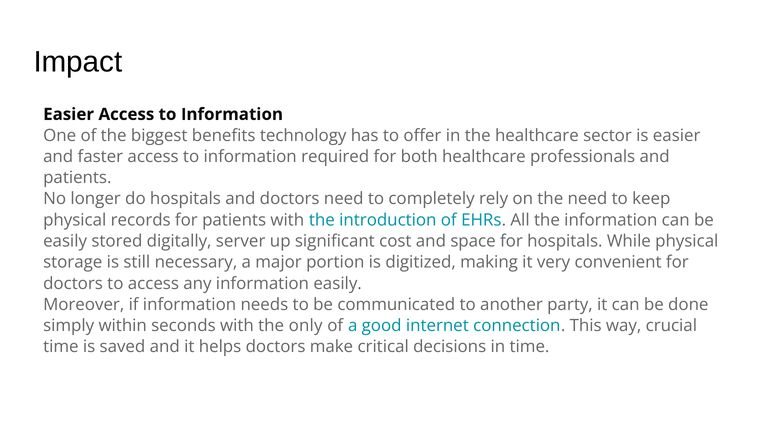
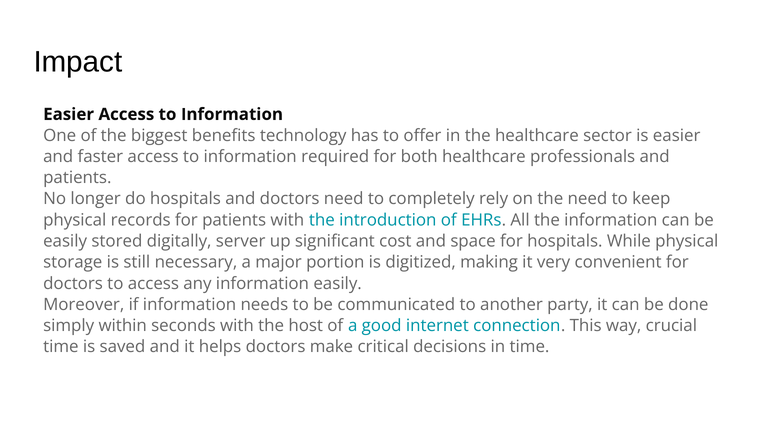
only: only -> host (306, 326)
